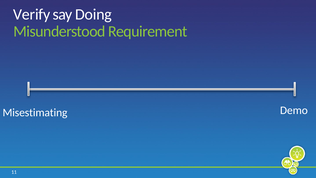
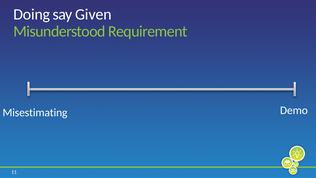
Verify: Verify -> Doing (32, 14)
Doing: Doing -> Given (93, 14)
